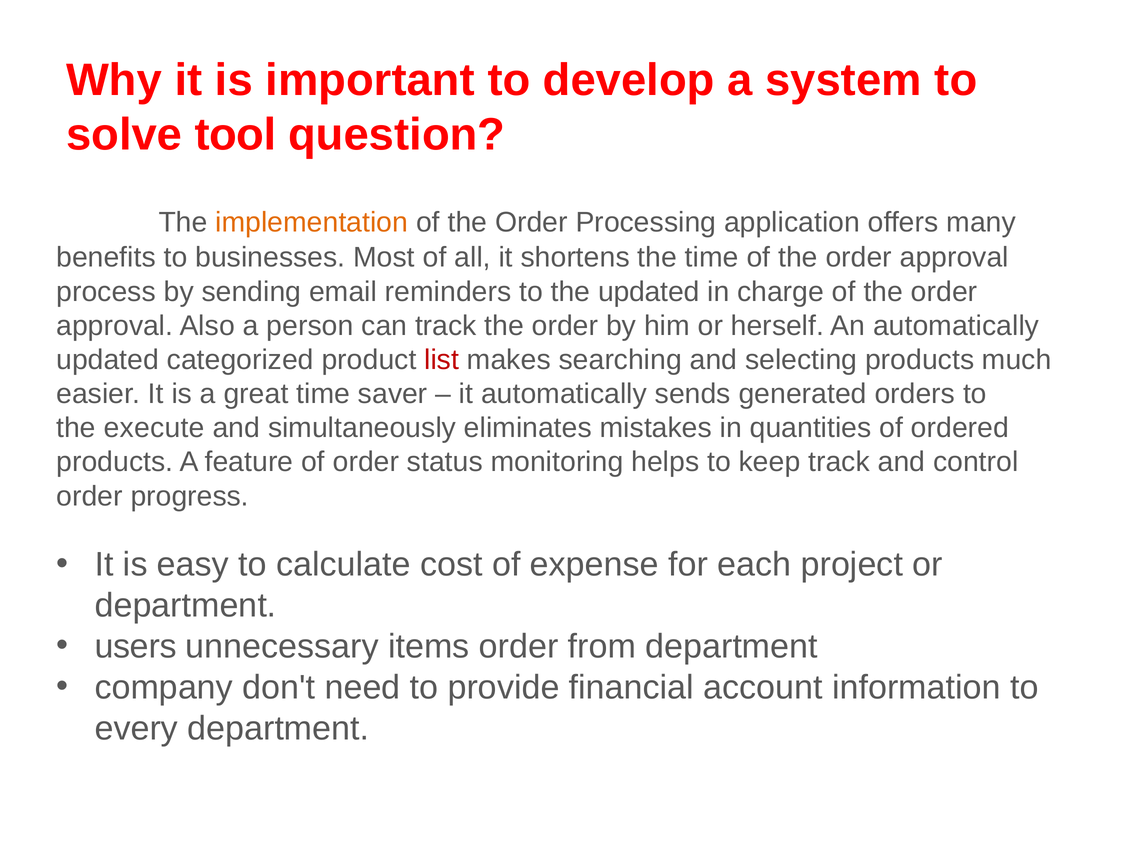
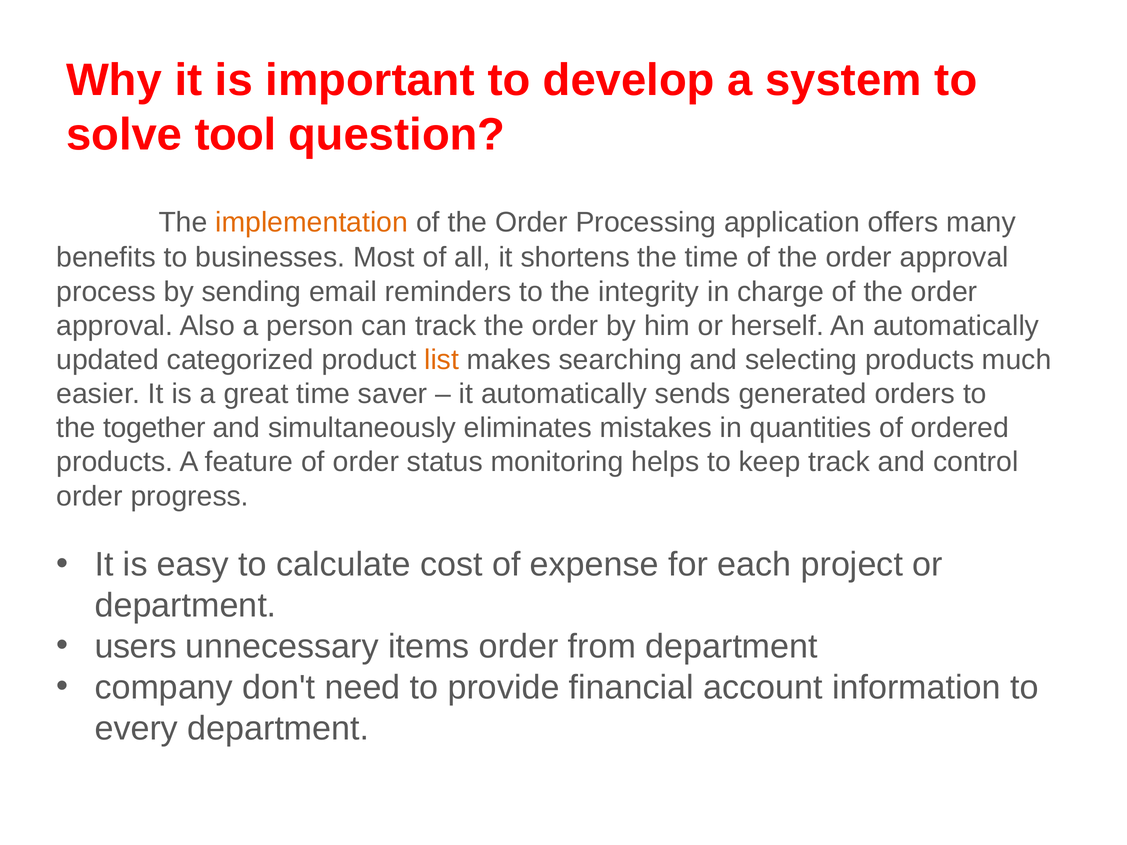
the updated: updated -> integrity (649, 292)
list colour: red -> orange (442, 360)
execute: execute -> together (154, 428)
